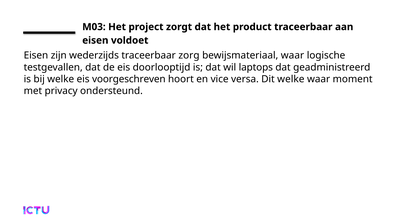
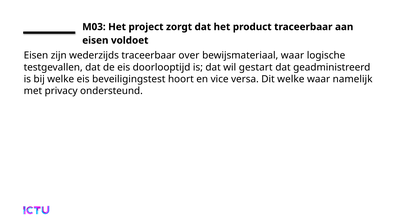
zorg: zorg -> over (189, 56)
laptops: laptops -> gestart (256, 67)
voorgeschreven: voorgeschreven -> beveiligingstest (129, 79)
moment: moment -> namelijk (353, 79)
